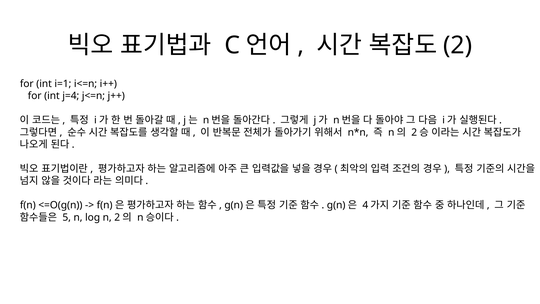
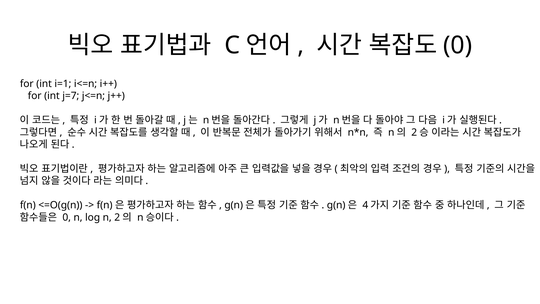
2: 2 -> 0 (458, 45)
j=4: j=4 -> j=7 (71, 96)
5: 5 -> 0 (67, 217)
